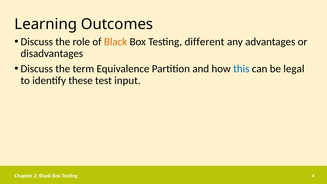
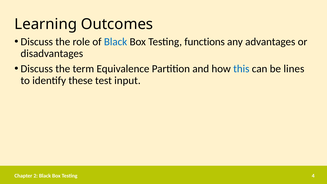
Black colour: orange -> blue (116, 42)
different: different -> functions (205, 42)
legal: legal -> lines (294, 69)
